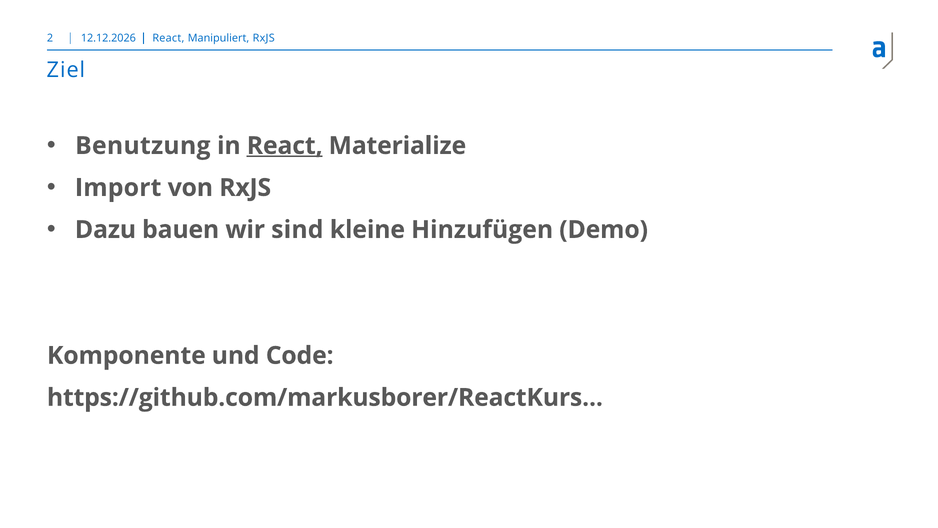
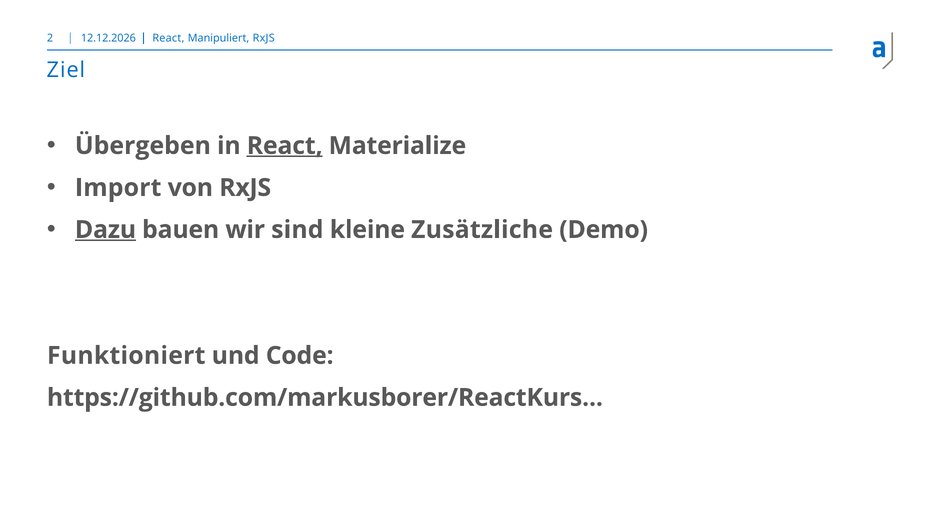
Benutzung: Benutzung -> Übergeben (143, 146)
Dazu underline: none -> present (106, 229)
Hinzufügen: Hinzufügen -> Zusätzliche (482, 229)
Komponente: Komponente -> Funktioniert (126, 355)
